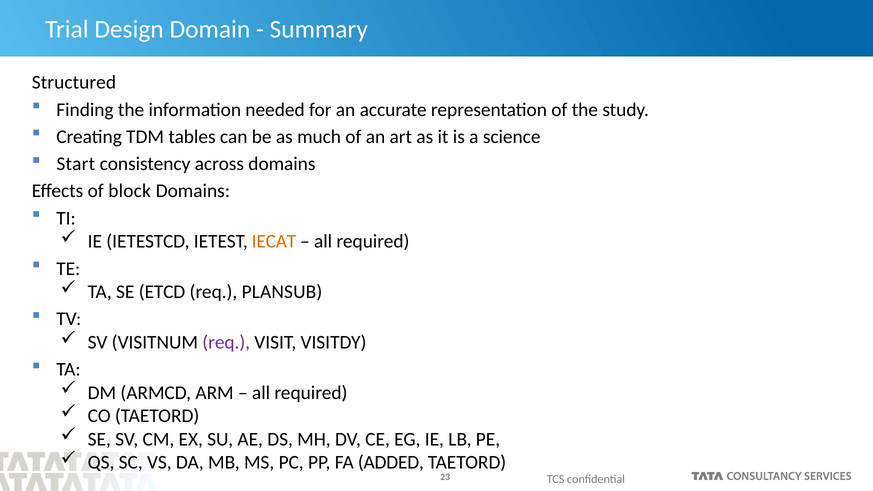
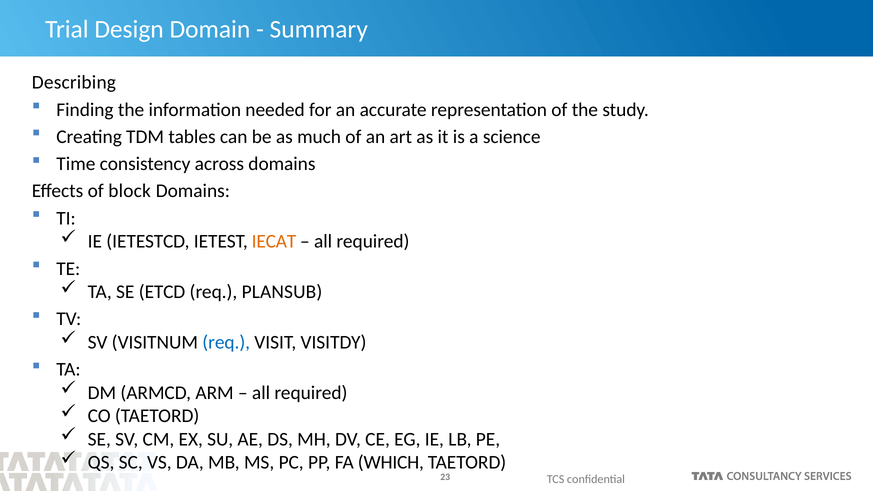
Structured: Structured -> Describing (74, 82)
Start: Start -> Time (76, 164)
req colour: purple -> blue (226, 342)
ADDED: ADDED -> WHICH (391, 463)
